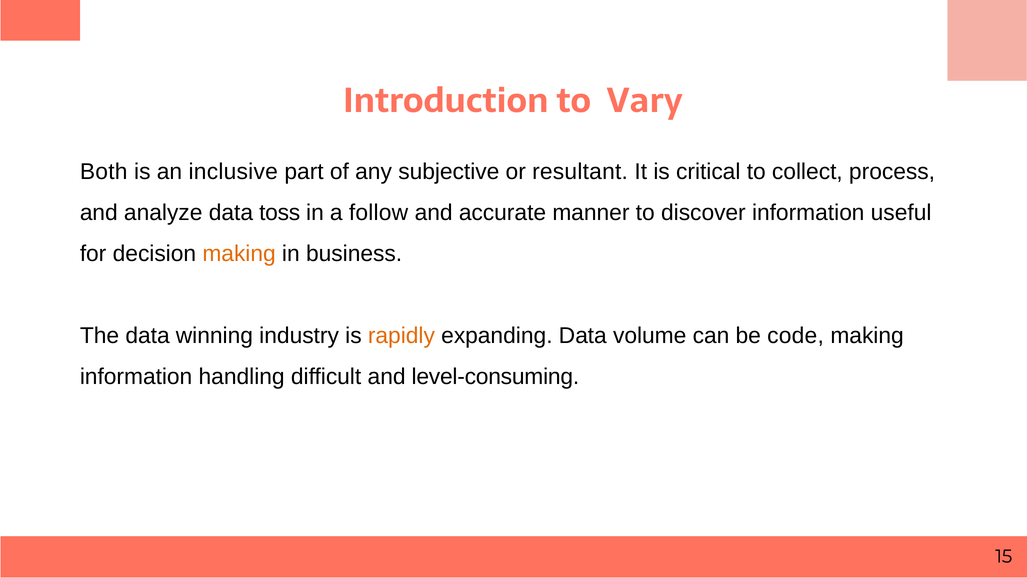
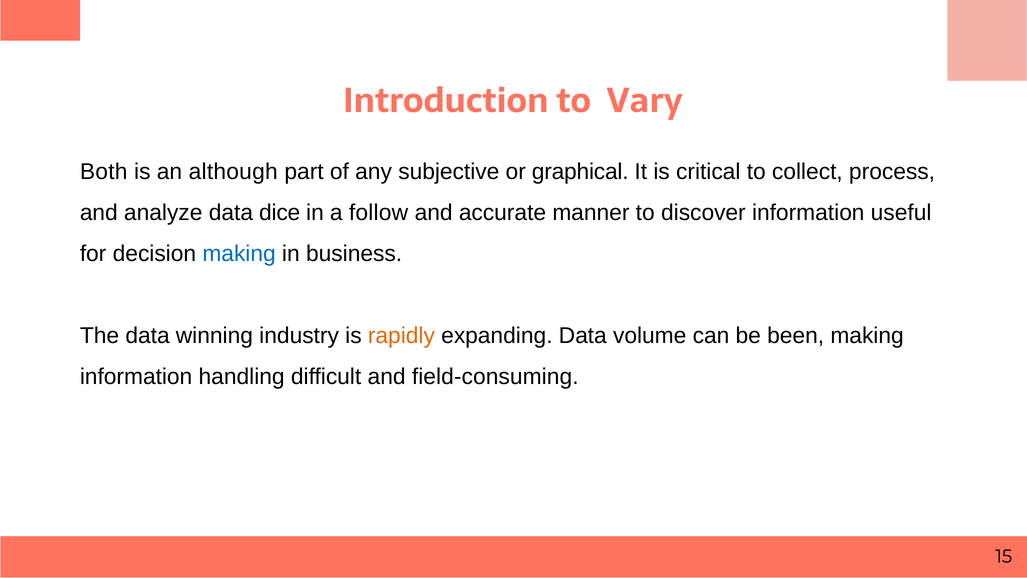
inclusive: inclusive -> although (233, 172)
resultant: resultant -> graphical (580, 172)
toss: toss -> dice (280, 213)
making colour: orange -> blue (239, 254)
code: code -> been (796, 336)
level-consuming: level-consuming -> field-consuming (495, 377)
